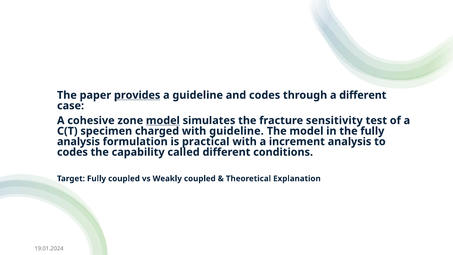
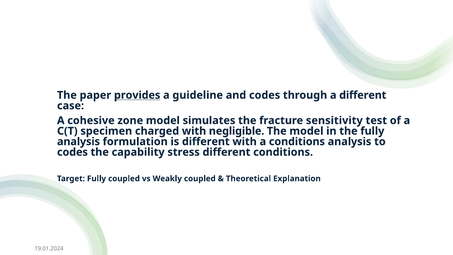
model underline: present -> none (163, 120)
with guideline: guideline -> negligible (237, 131)
is practical: practical -> different (206, 141)
a increment: increment -> conditions (297, 141)
called: called -> stress (184, 152)
